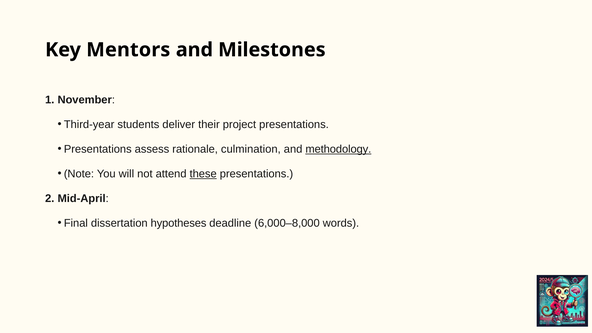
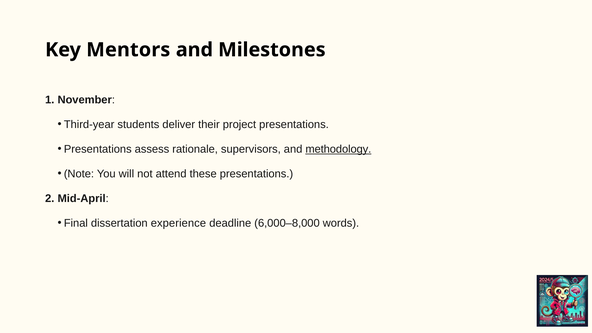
culmination: culmination -> supervisors (251, 149)
these underline: present -> none (203, 174)
hypotheses: hypotheses -> experience (178, 223)
